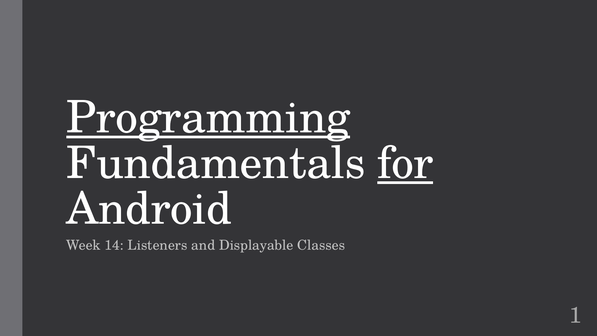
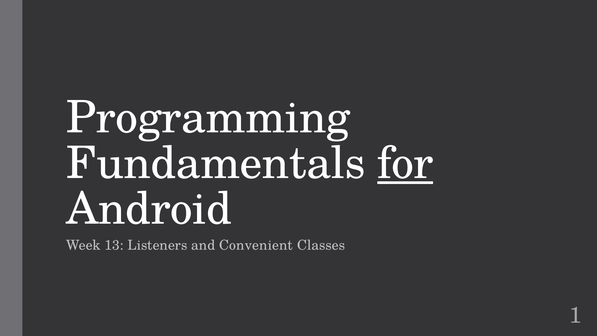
Programming underline: present -> none (208, 118)
14: 14 -> 13 (114, 245)
Displayable: Displayable -> Convenient (256, 245)
